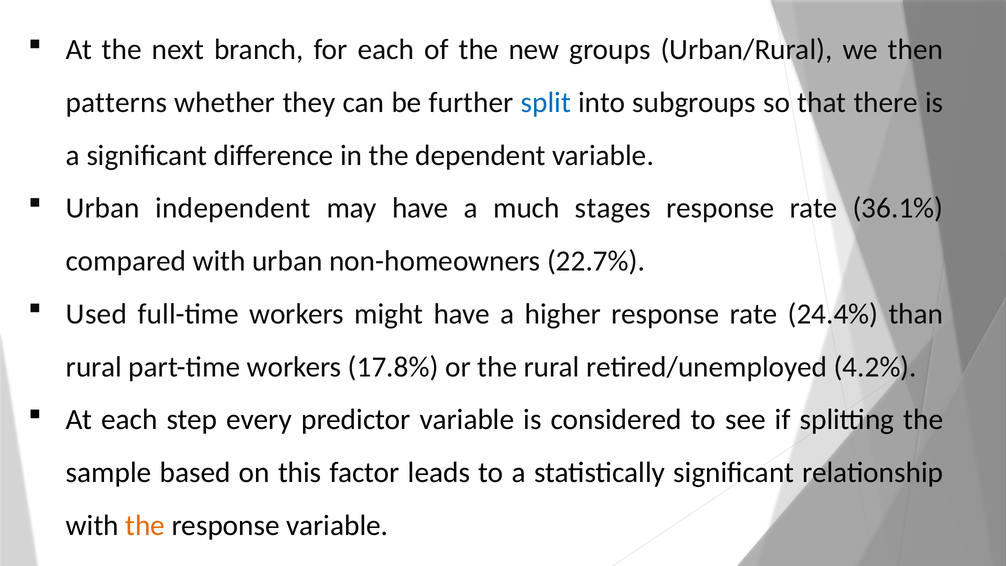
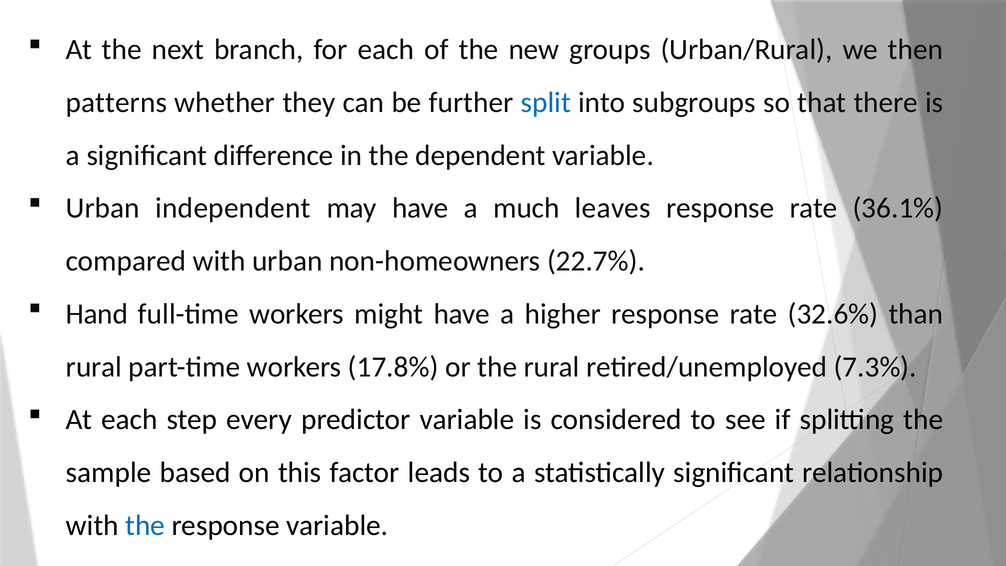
stages: stages -> leaves (613, 208)
Used: Used -> Hand (97, 314)
24.4%: 24.4% -> 32.6% (833, 314)
4.2%: 4.2% -> 7.3% (875, 367)
the colour: orange -> blue (145, 525)
